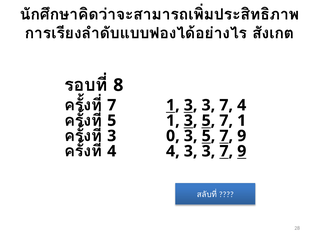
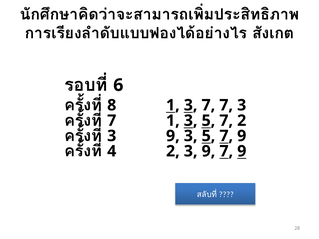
8: 8 -> 6 (118, 85)
7: 7 -> 8 (112, 105)
1 3 3: 3 -> 7 (208, 105)
7 4: 4 -> 3 (242, 105)
5: 5 -> 7 (112, 121)
5 7 1: 1 -> 2 (242, 121)
0: 0 -> 9 (173, 136)
4 4: 4 -> 2 (173, 151)
3: 3 -> 9 (208, 151)
